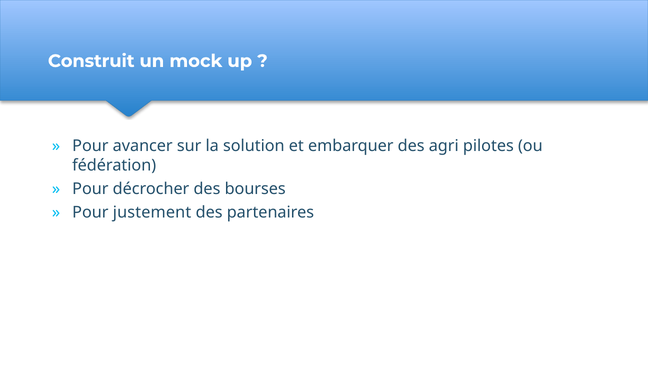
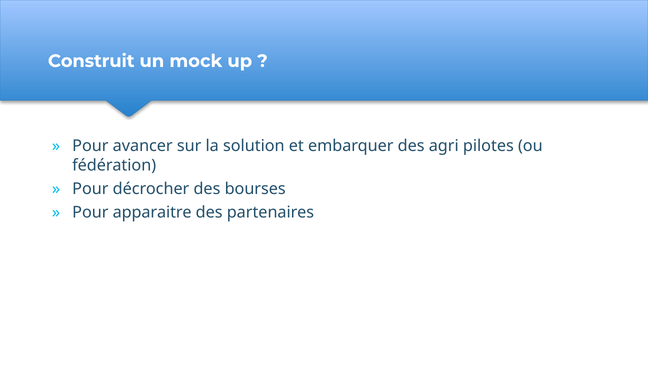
justement: justement -> apparaitre (152, 212)
